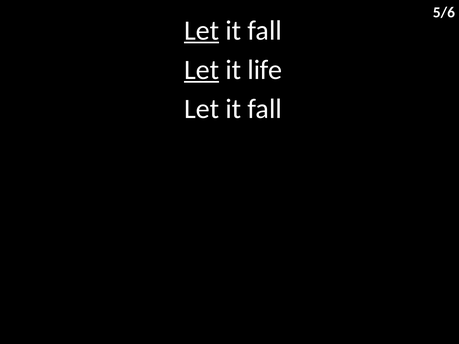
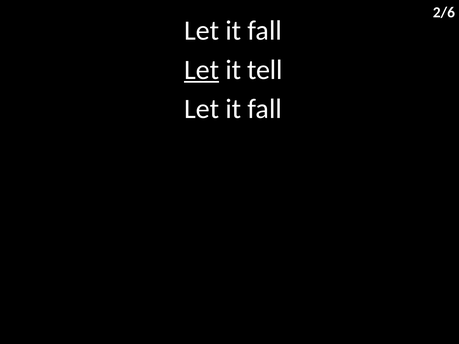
5/6: 5/6 -> 2/6 (444, 12)
Let underline: present -> none (202, 31)
life: life -> tell (265, 70)
